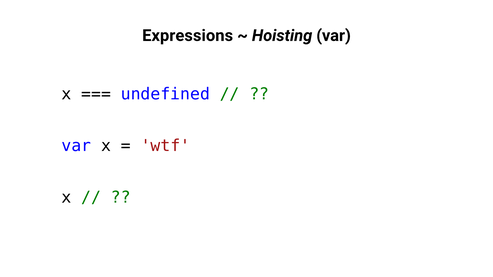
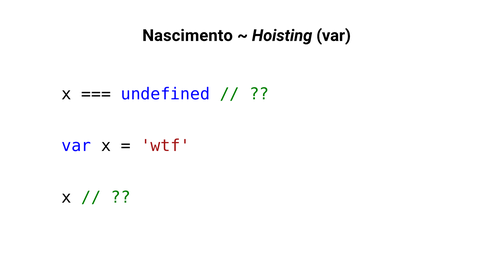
Expressions: Expressions -> Nascimento (188, 36)
